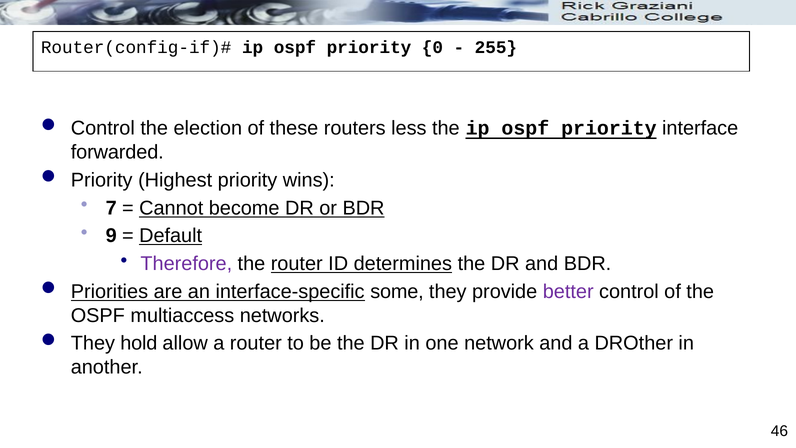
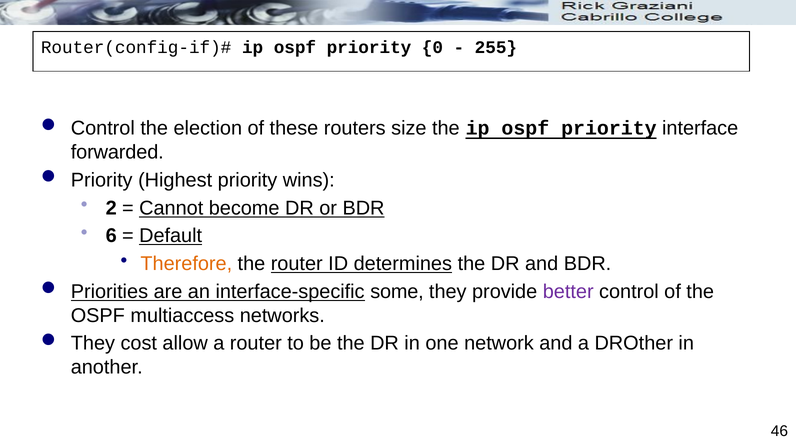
less: less -> size (409, 128)
7: 7 -> 2 (111, 208)
9: 9 -> 6 (111, 236)
Therefore colour: purple -> orange (186, 264)
hold: hold -> cost (139, 343)
